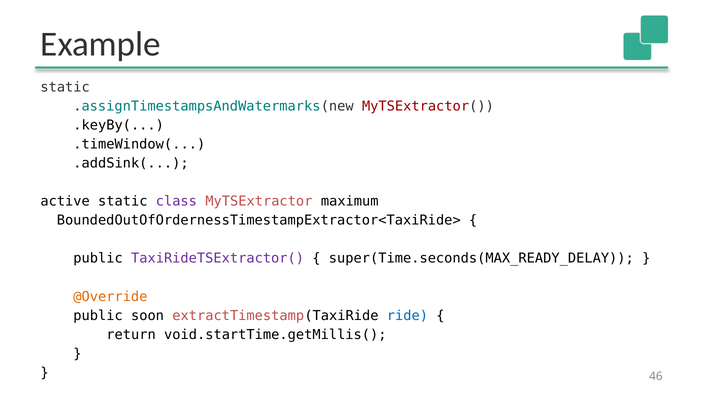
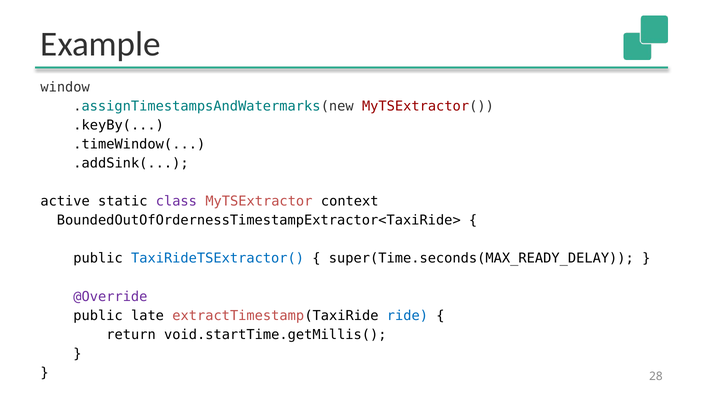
static: static -> window (65, 87)
maximum: maximum -> context (350, 202)
TaxiRideTSExtractor( colour: purple -> blue (218, 259)
@Override colour: orange -> purple (110, 297)
soon: soon -> late (148, 316)
46: 46 -> 28 (656, 377)
